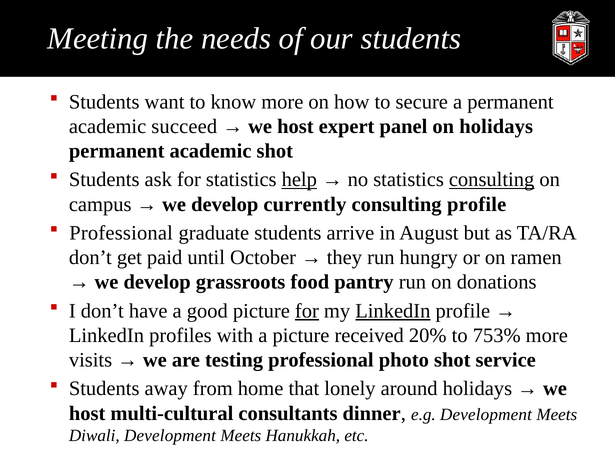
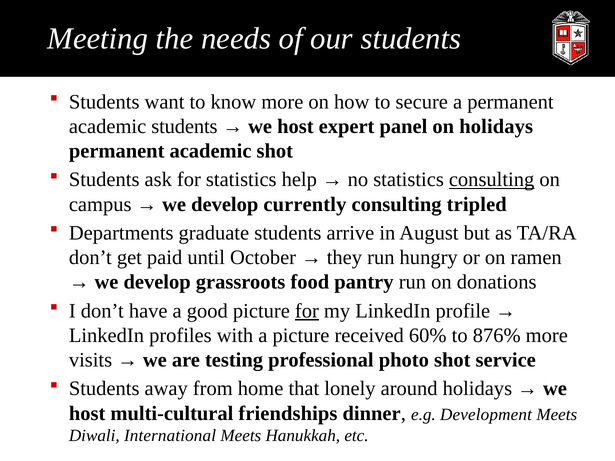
academic succeed: succeed -> students (184, 127)
help underline: present -> none (299, 180)
consulting profile: profile -> tripled (477, 204)
Professional: Professional -> Departments (121, 233)
LinkedIn underline: present -> none (393, 311)
20%: 20% -> 60% (428, 336)
753%: 753% -> 876% (497, 336)
consultants: consultants -> friendships (288, 413)
Diwali Development: Development -> International (170, 436)
